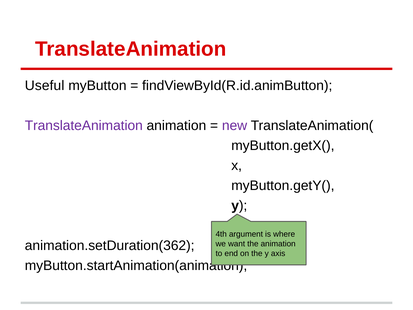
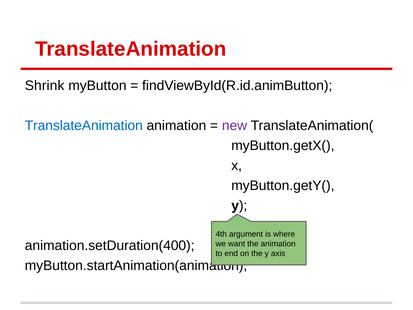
Useful: Useful -> Shrink (45, 86)
TranslateAnimation colour: purple -> blue (84, 126)
animation.setDuration(362: animation.setDuration(362 -> animation.setDuration(400 (110, 245)
